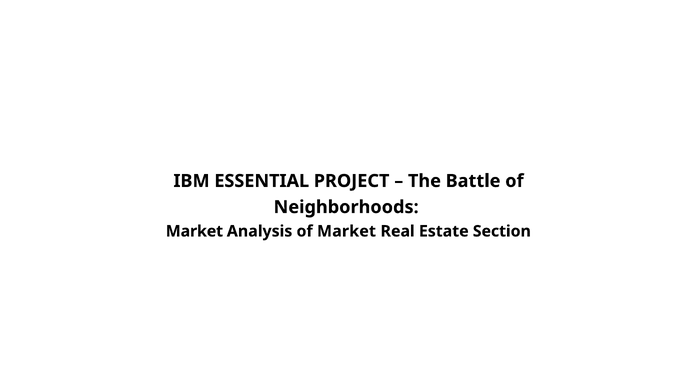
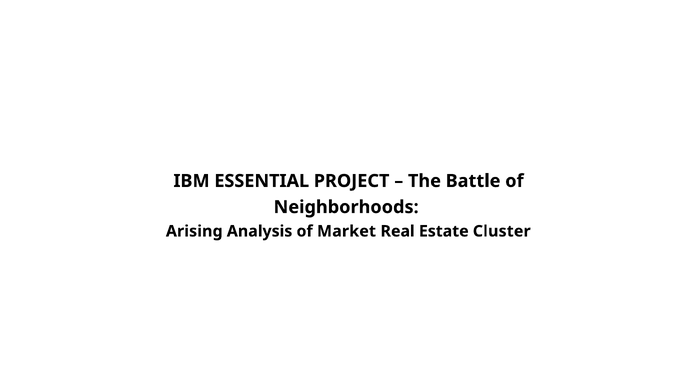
Market: Market -> Arising (194, 231)
Section: Section -> Cluster (502, 231)
